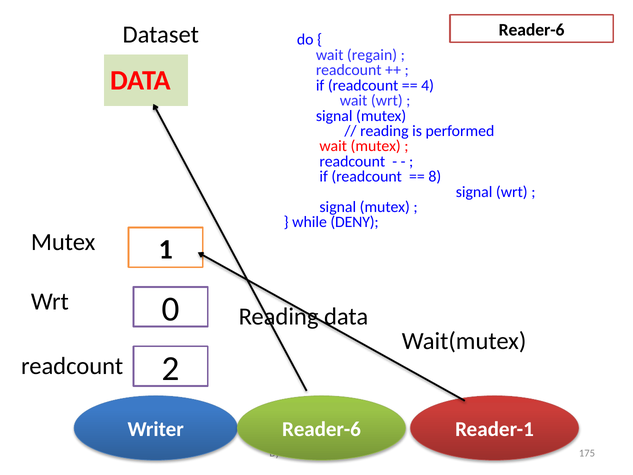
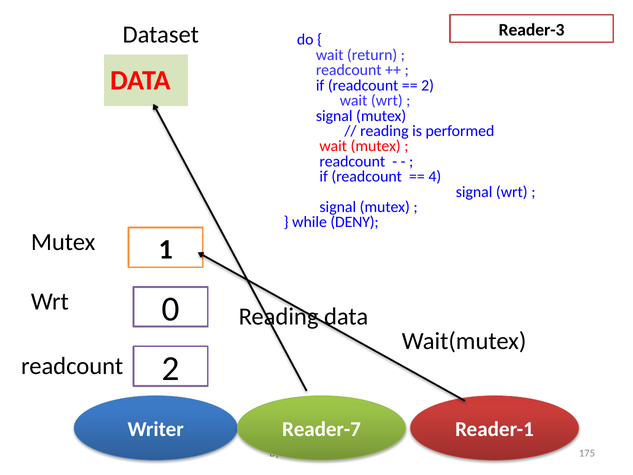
Reader-6: Reader-6 -> Reader-3 (532, 30)
regain: regain -> return (372, 55)
4: 4 -> 2 (428, 85)
8: 8 -> 4 (435, 177)
Reader-6: Reader-6 -> Reader-7 (321, 429)
